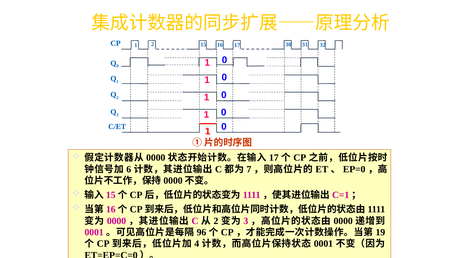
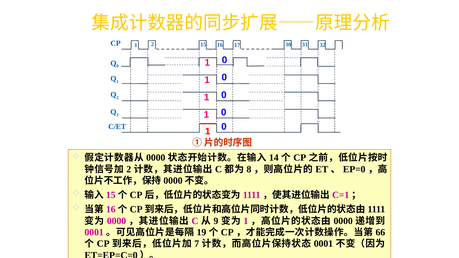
17: 17 -> 14 (274, 158)
6: 6 -> 2 (129, 169)
7: 7 -> 8 (249, 169)
2: 2 -> 9 (216, 221)
3: 3 -> 1 (246, 221)
96: 96 -> 19 (201, 232)
19: 19 -> 66 (380, 232)
4: 4 -> 7 (197, 244)
